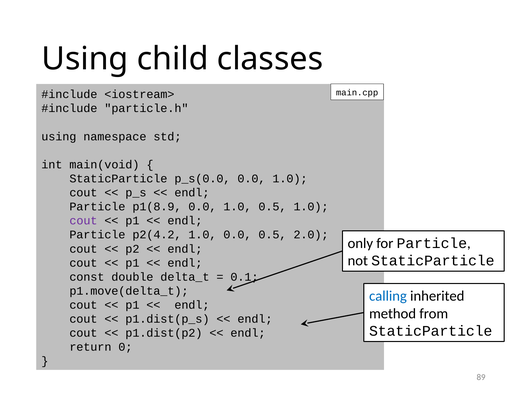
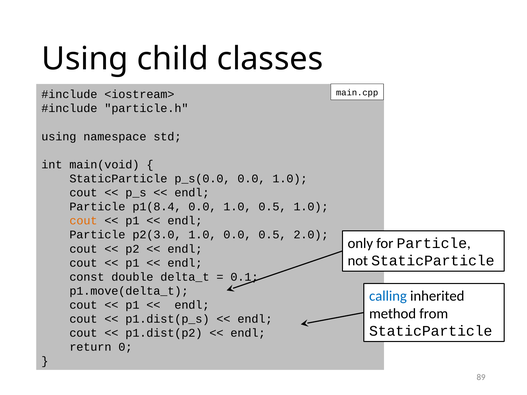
p1(8.9: p1(8.9 -> p1(8.4 (157, 207)
cout colour: purple -> orange (83, 221)
p2(4.2: p2(4.2 -> p2(3.0 (157, 235)
